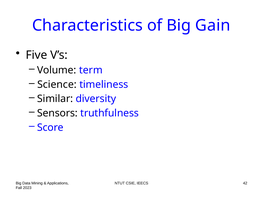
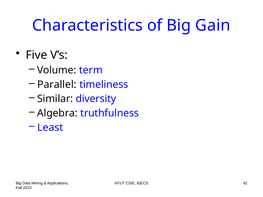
Science: Science -> Parallel (57, 85)
Sensors: Sensors -> Algebra (57, 113)
Score: Score -> Least (50, 128)
